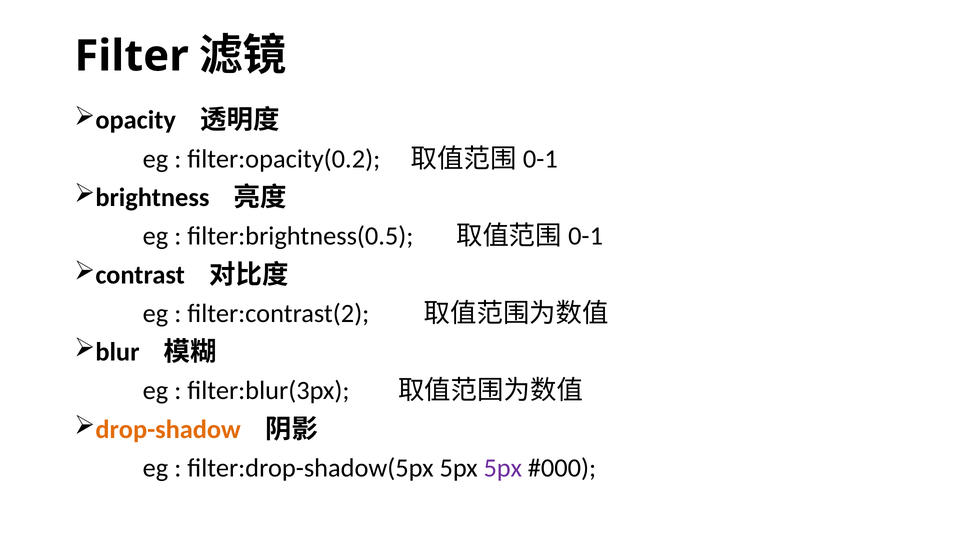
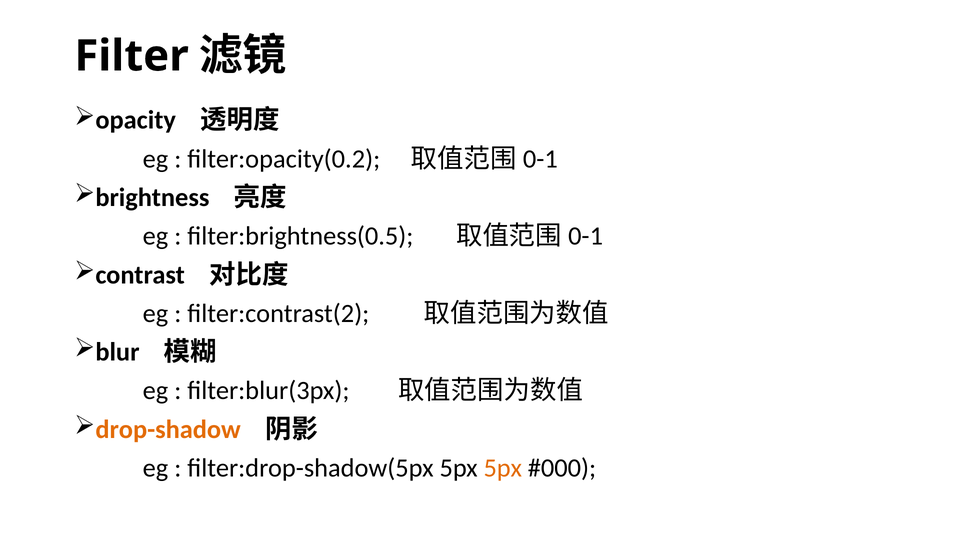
5px colour: purple -> orange (503, 468)
